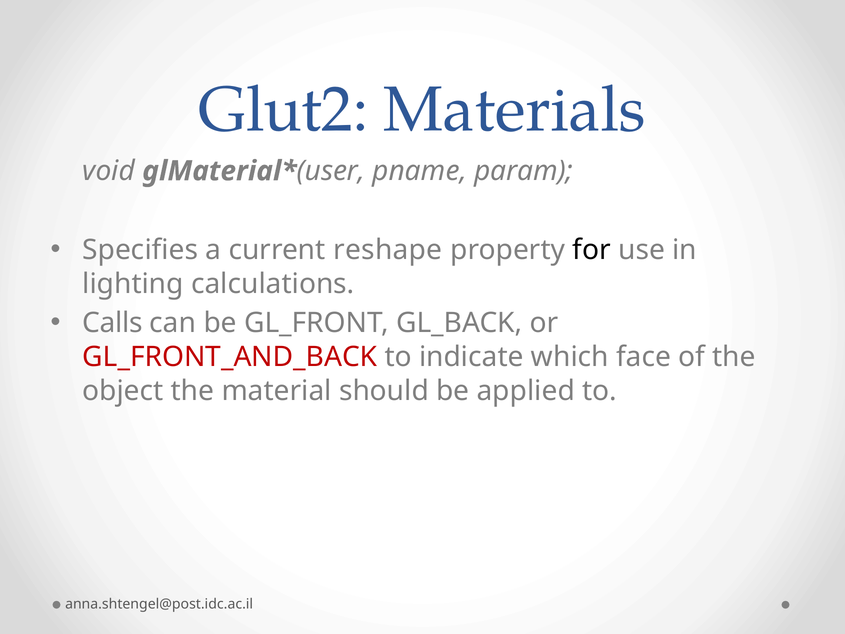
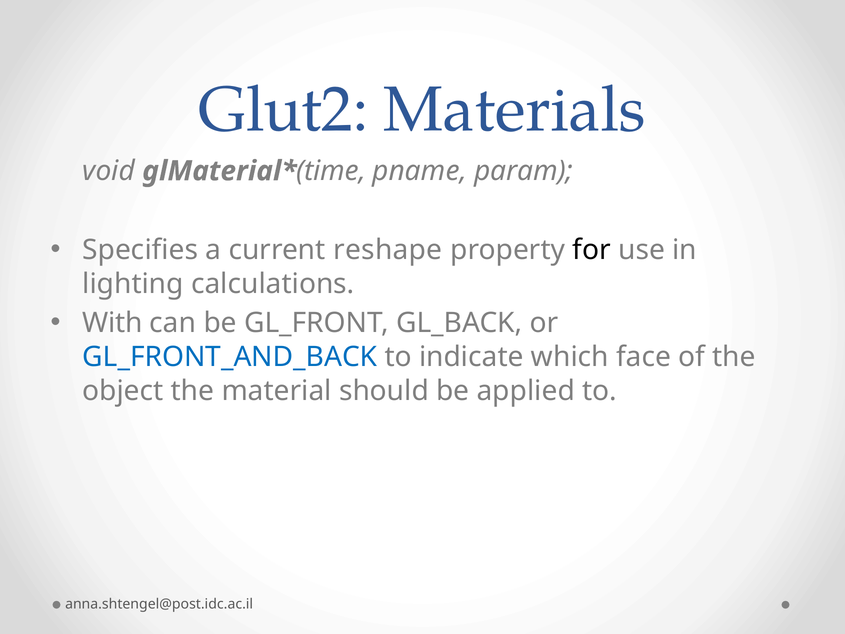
user: user -> time (331, 171)
Calls: Calls -> With (112, 323)
GL_FRONT_AND_BACK colour: red -> blue (230, 357)
